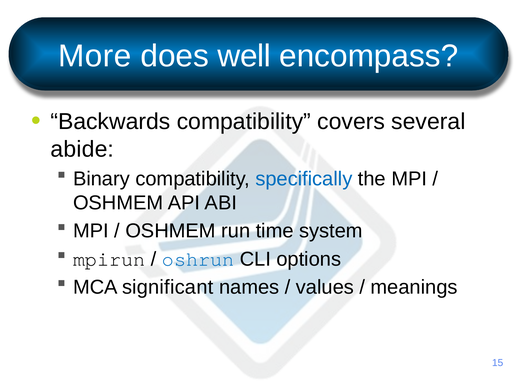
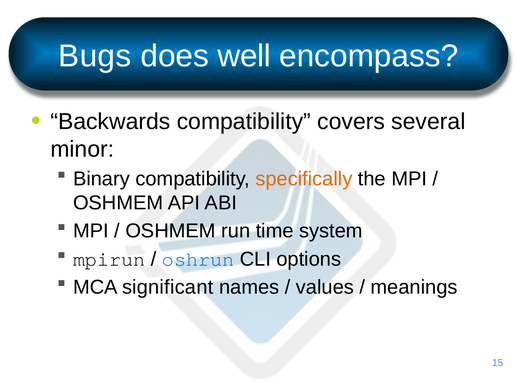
More: More -> Bugs (95, 56)
abide: abide -> minor (82, 149)
specifically colour: blue -> orange (304, 179)
